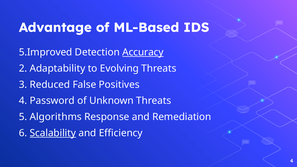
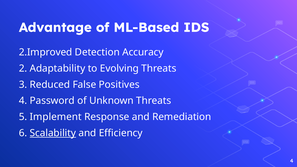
5.Improved: 5.Improved -> 2.Improved (46, 52)
Accuracy underline: present -> none (143, 52)
Algorithms: Algorithms -> Implement (56, 117)
